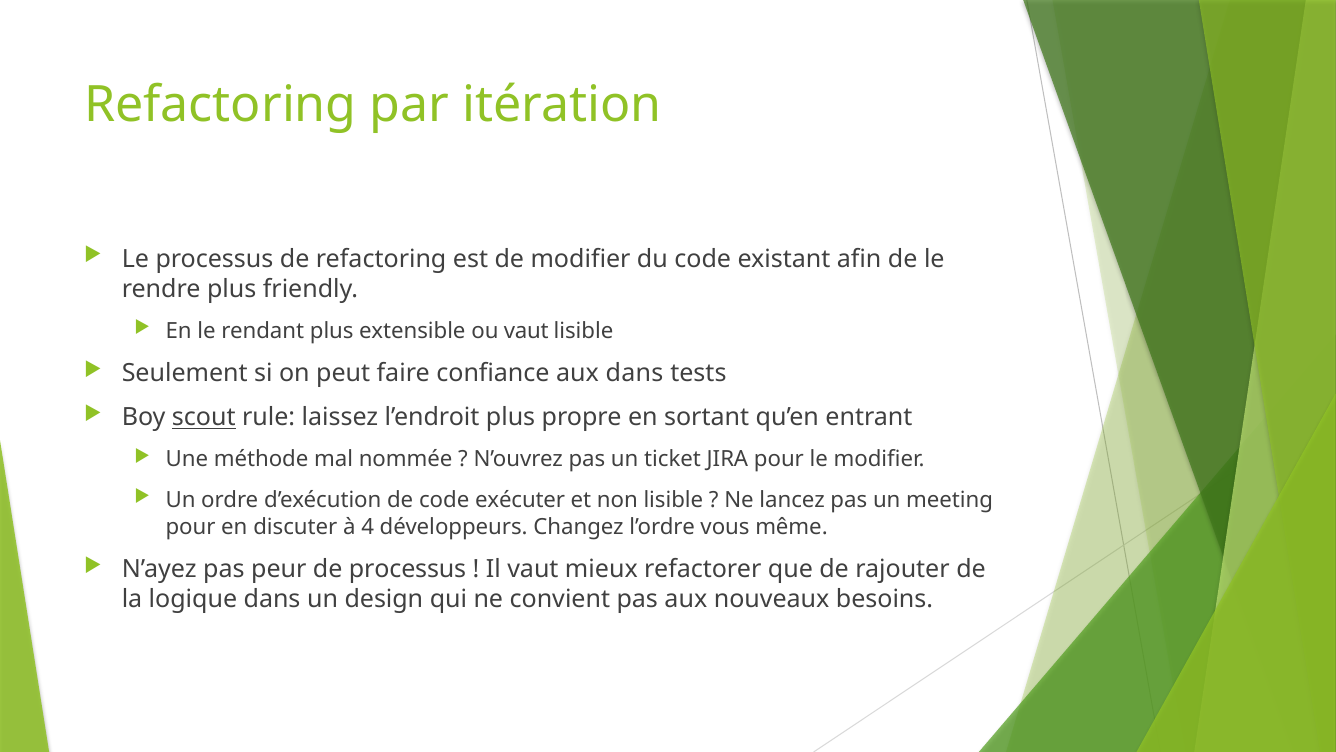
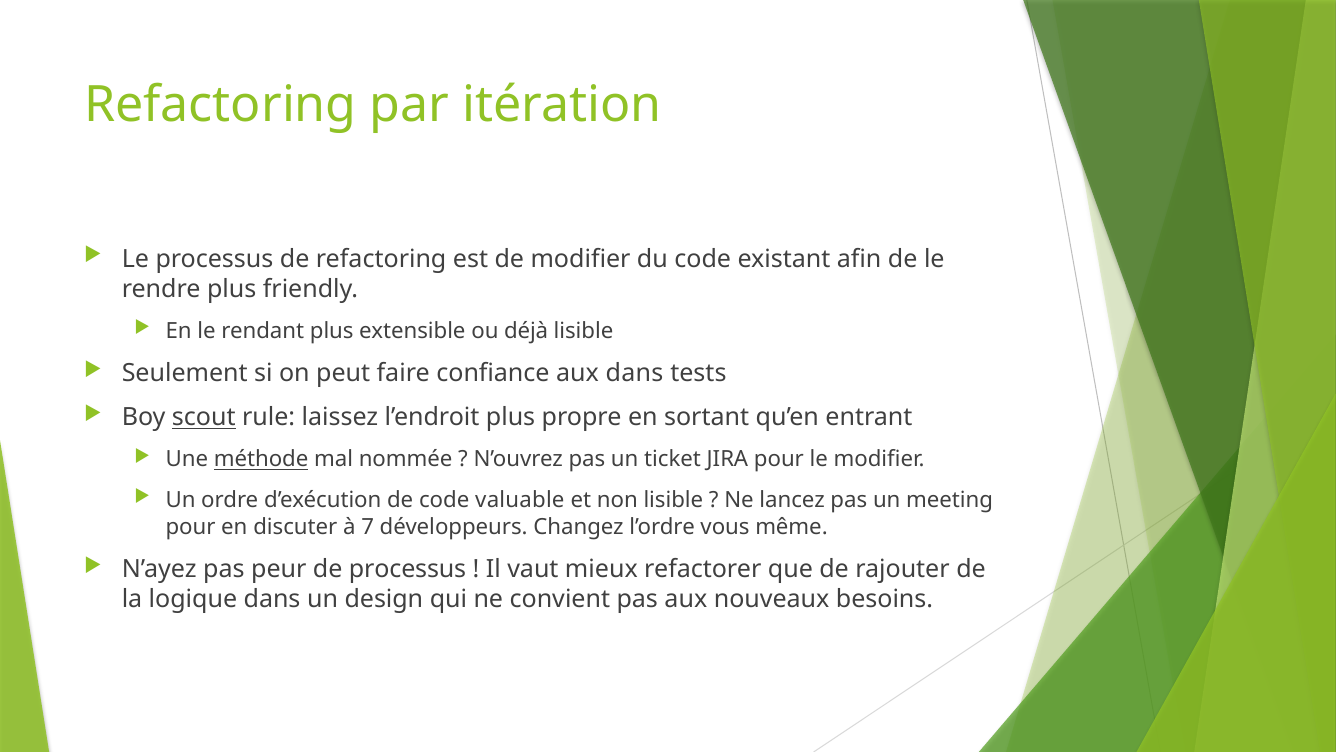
ou vaut: vaut -> déjà (526, 331)
méthode underline: none -> present (261, 459)
exécuter: exécuter -> valuable (520, 500)
4: 4 -> 7 (368, 527)
